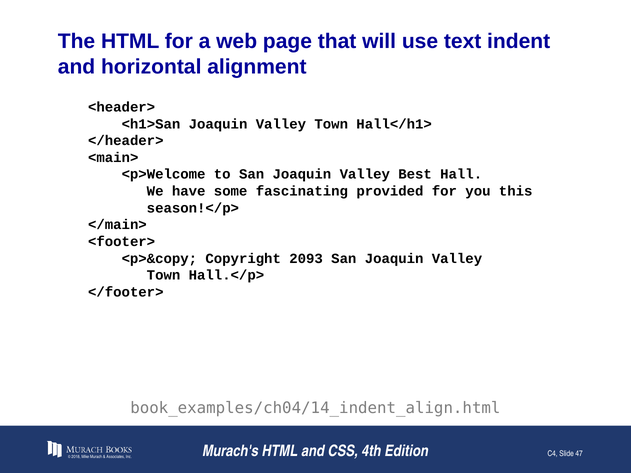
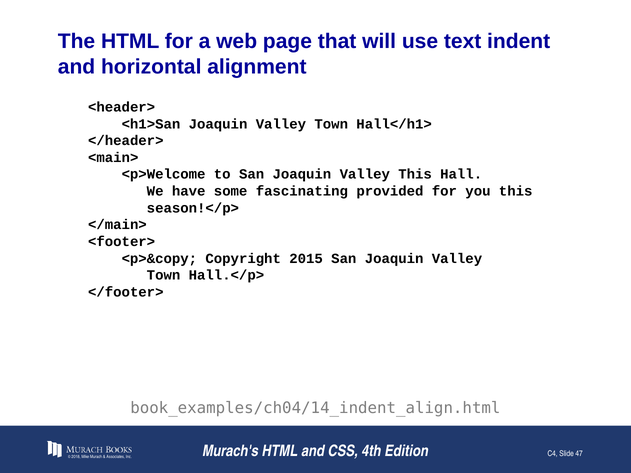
Valley Best: Best -> This (415, 174)
2093: 2093 -> 2015 (306, 259)
